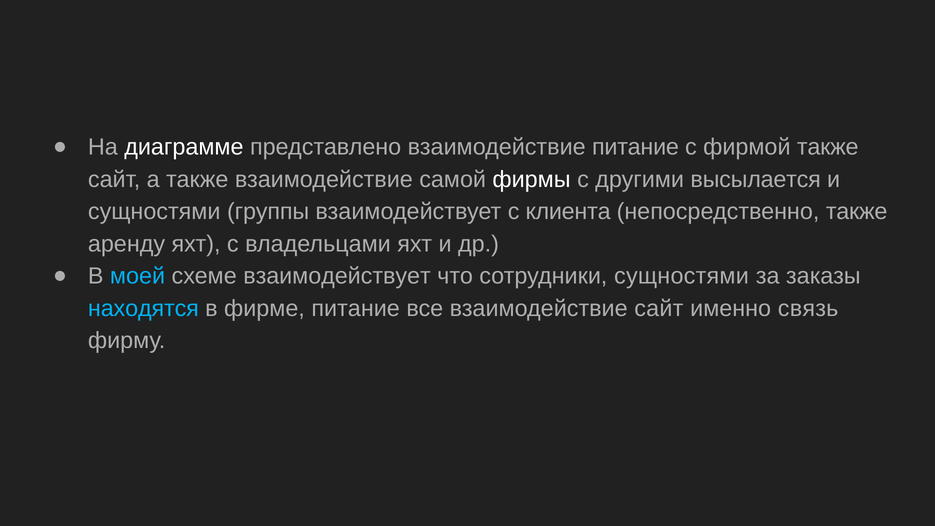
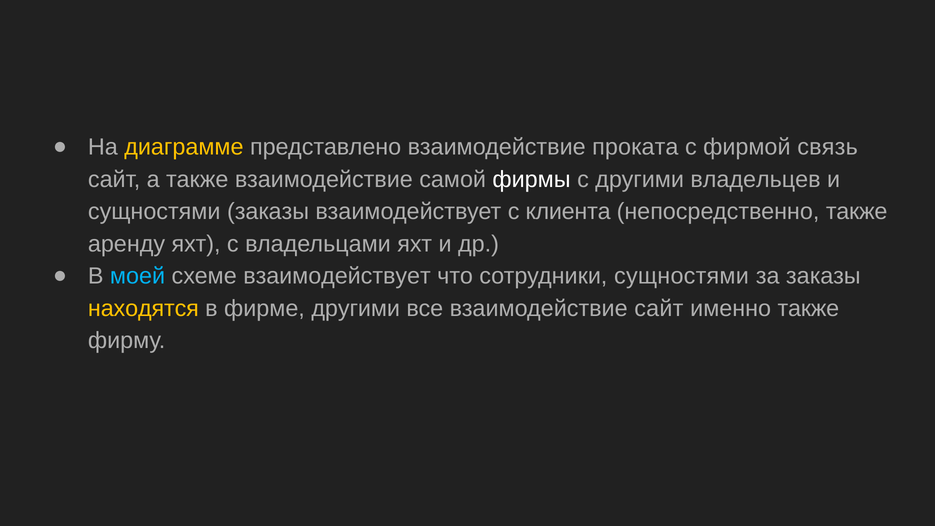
диаграмме colour: white -> yellow (184, 147)
взаимодействие питание: питание -> проката (635, 147)
фирмой также: также -> связь (828, 147)
высылается: высылается -> владельцев (756, 179)
сущностями группы: группы -> заказы (268, 212)
находятся colour: light blue -> yellow (143, 308)
фирме питание: питание -> другими (356, 308)
именно связь: связь -> также (808, 308)
